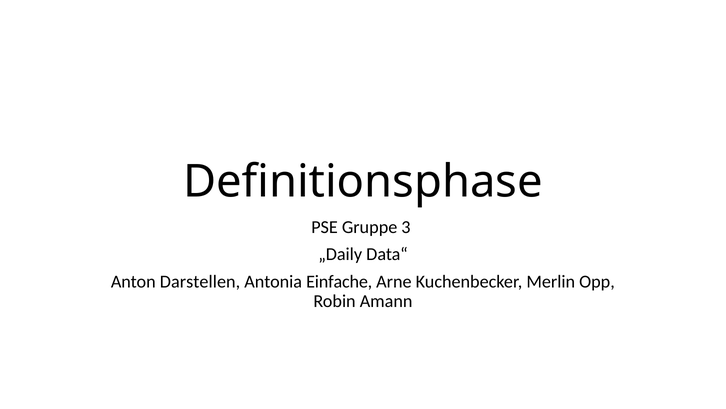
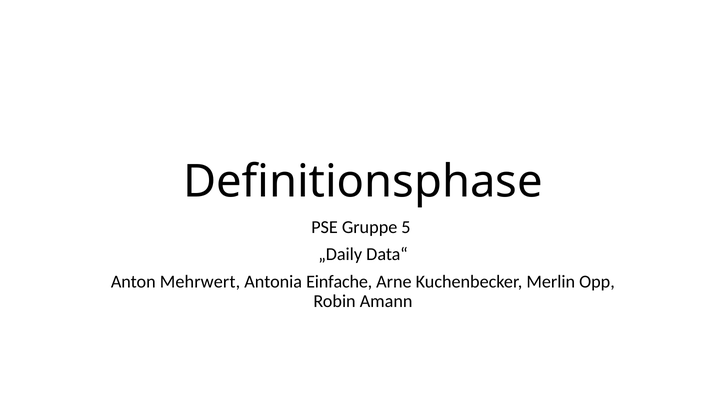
3: 3 -> 5 (406, 227)
Darstellen: Darstellen -> Mehrwert (200, 281)
